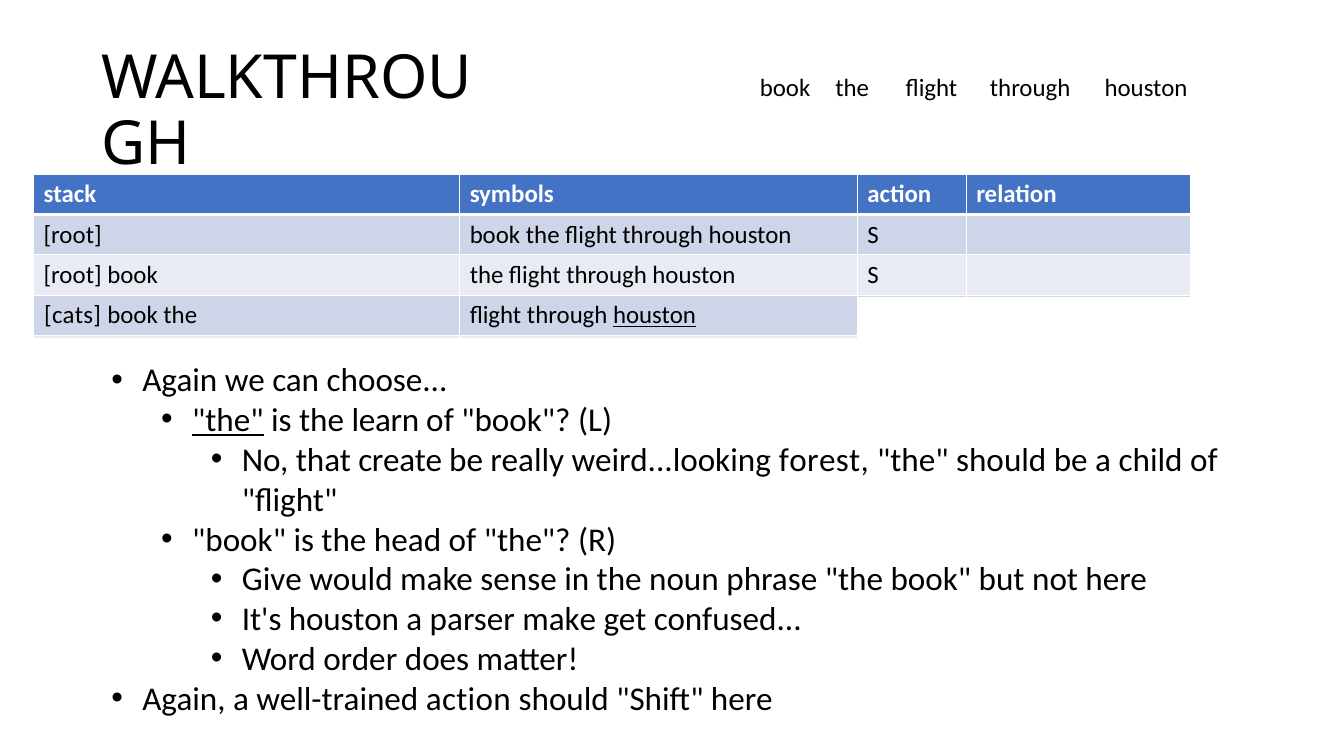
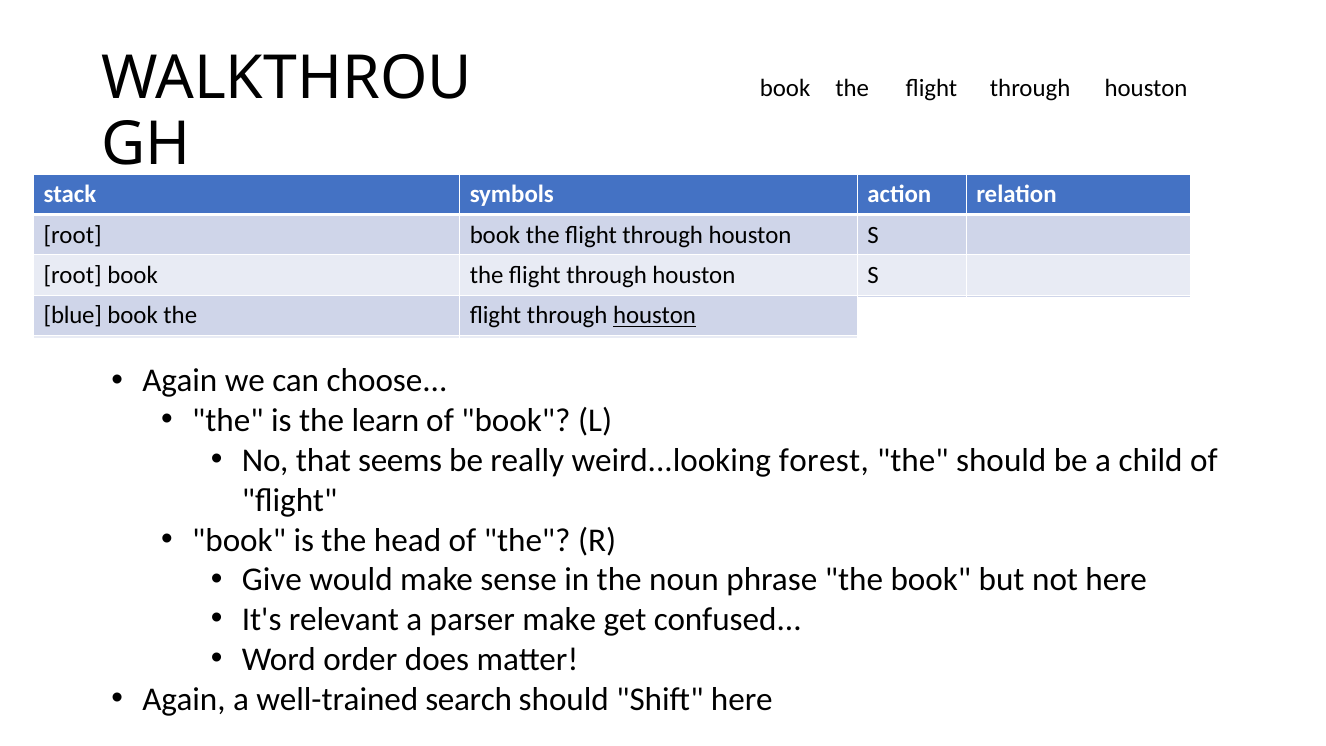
cats: cats -> blue (73, 316)
the underline: present -> none (228, 421)
create: create -> seems (400, 461)
It's houston: houston -> relevant (344, 620)
well-trained action: action -> search (469, 699)
